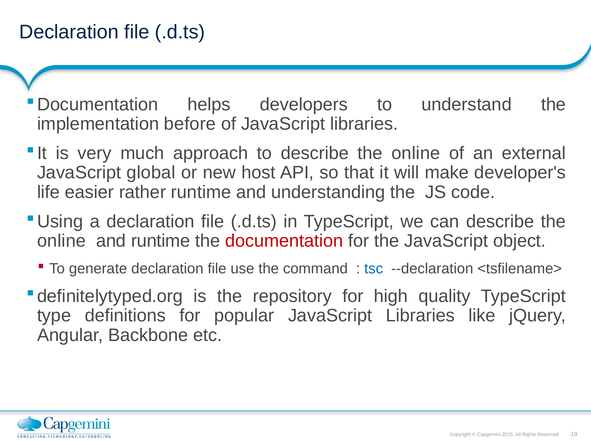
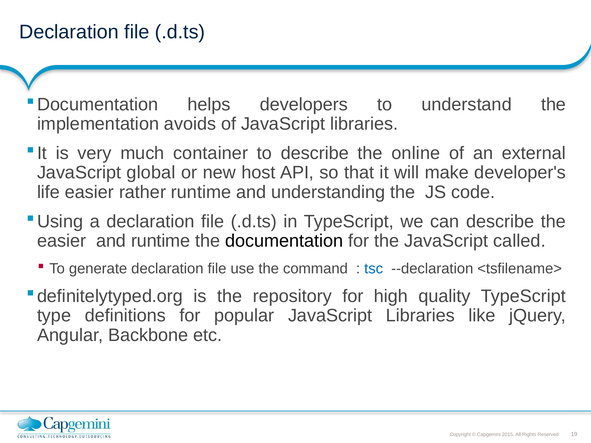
before: before -> avoids (190, 124)
approach: approach -> container (211, 153)
online: online -> easier (62, 241)
documentation colour: red -> black (284, 241)
object: object -> called (519, 241)
